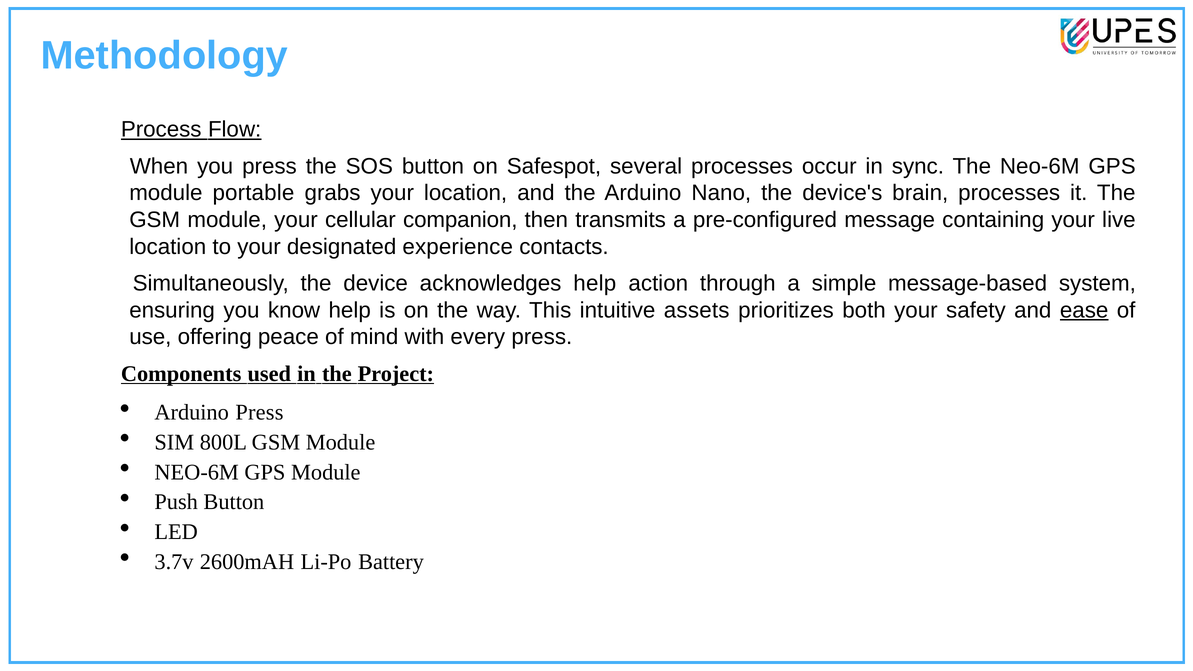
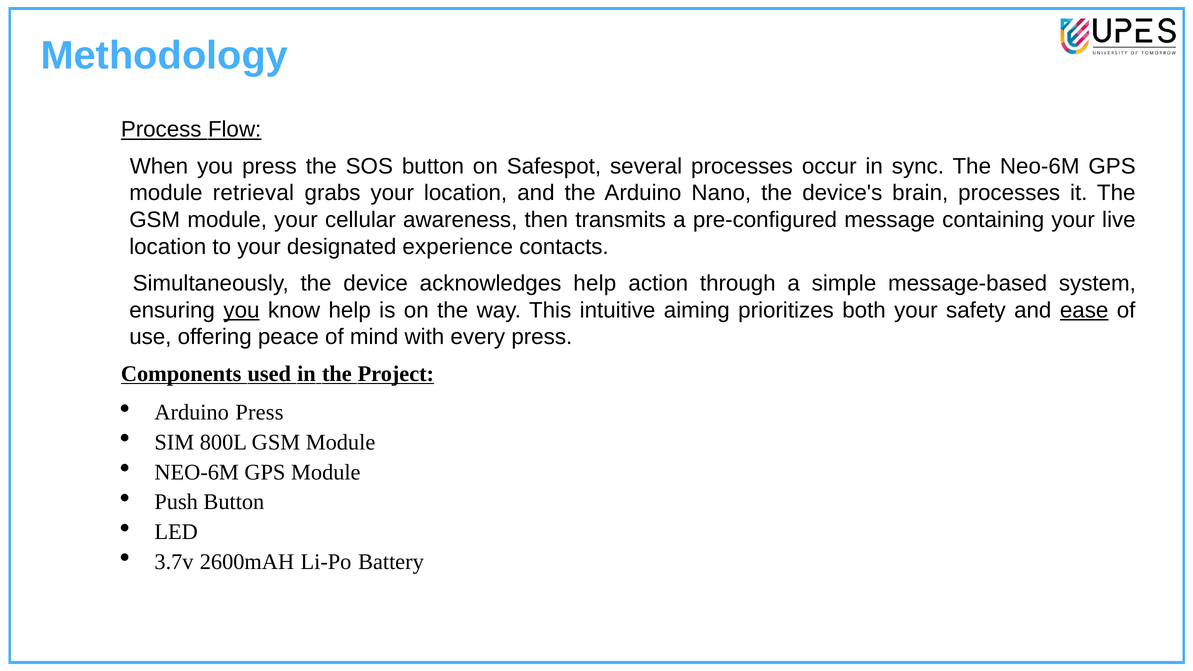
portable: portable -> retrieval (253, 193)
companion: companion -> awareness (460, 220)
you underline: none -> present (242, 310)
assets: assets -> aiming (697, 310)
